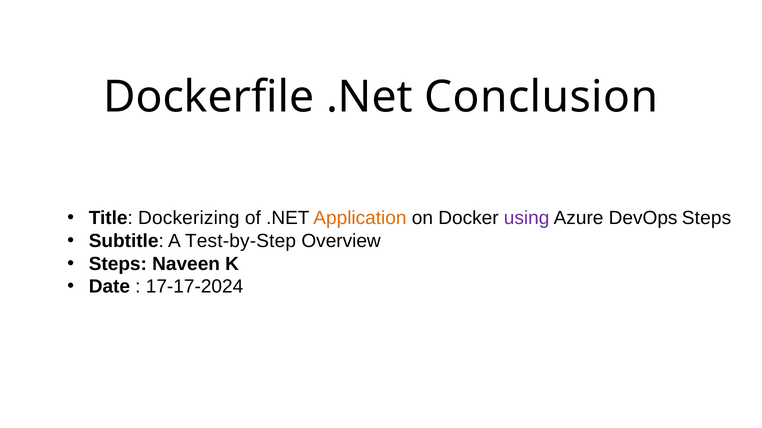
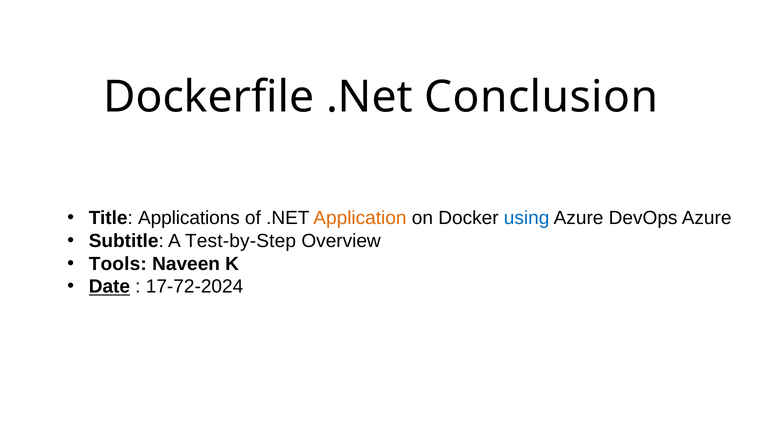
Dockerizing: Dockerizing -> Applications (189, 218)
using colour: purple -> blue (527, 218)
DevOps Steps: Steps -> Azure (707, 218)
Steps: Steps -> Tools (118, 264)
Date underline: none -> present (109, 287)
17-17-2024: 17-17-2024 -> 17-72-2024 (195, 287)
